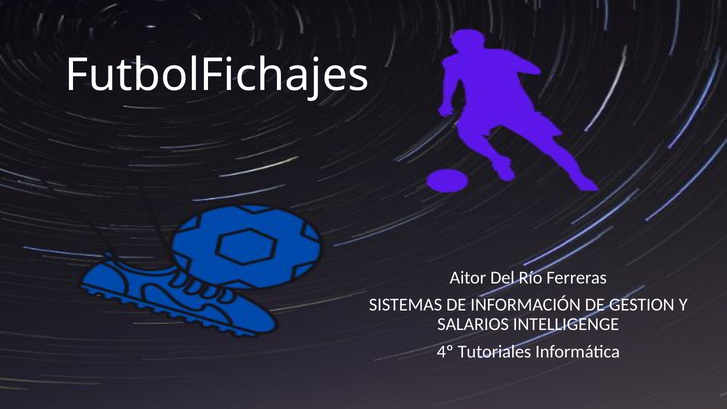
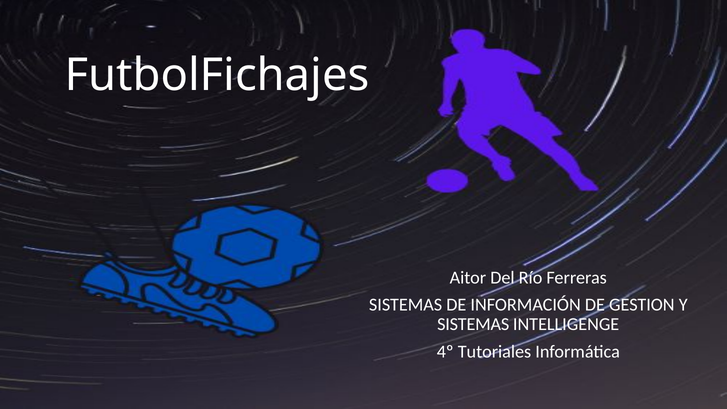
SALARIOS: SALARIOS -> SISTEMAS (473, 324)
